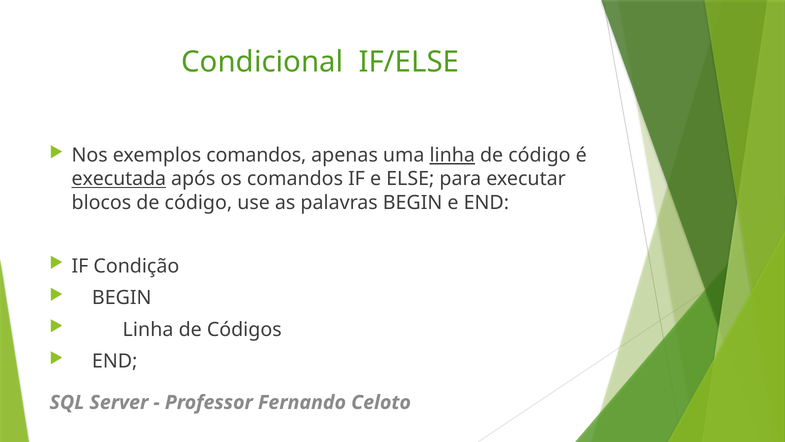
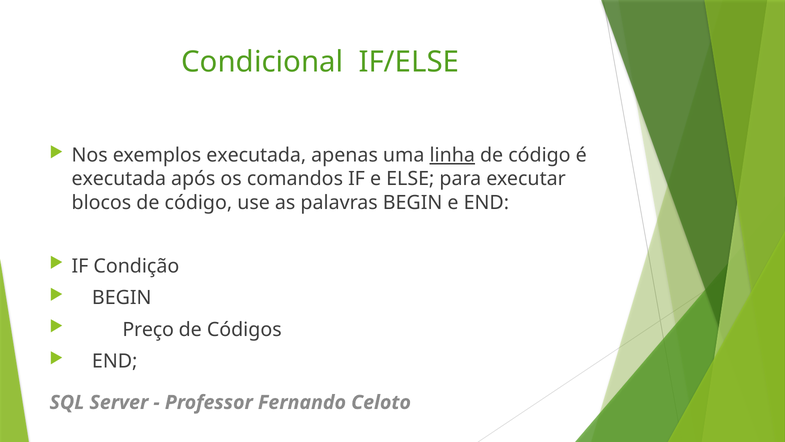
exemplos comandos: comandos -> executada (256, 155)
executada underline: present -> none (119, 179)
Linha: Linha -> Preço (148, 329)
